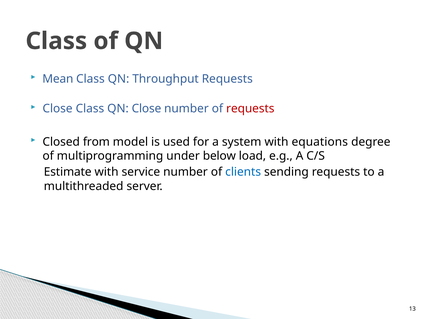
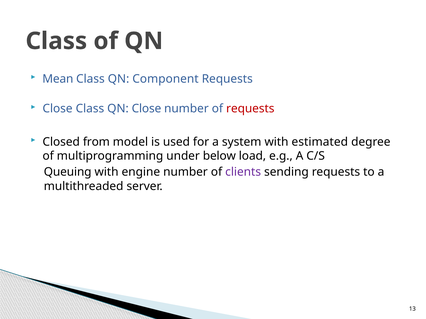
Throughput: Throughput -> Component (165, 79)
equations: equations -> estimated (320, 142)
Estimate: Estimate -> Queuing (68, 172)
service: service -> engine (141, 172)
clients colour: blue -> purple (243, 172)
